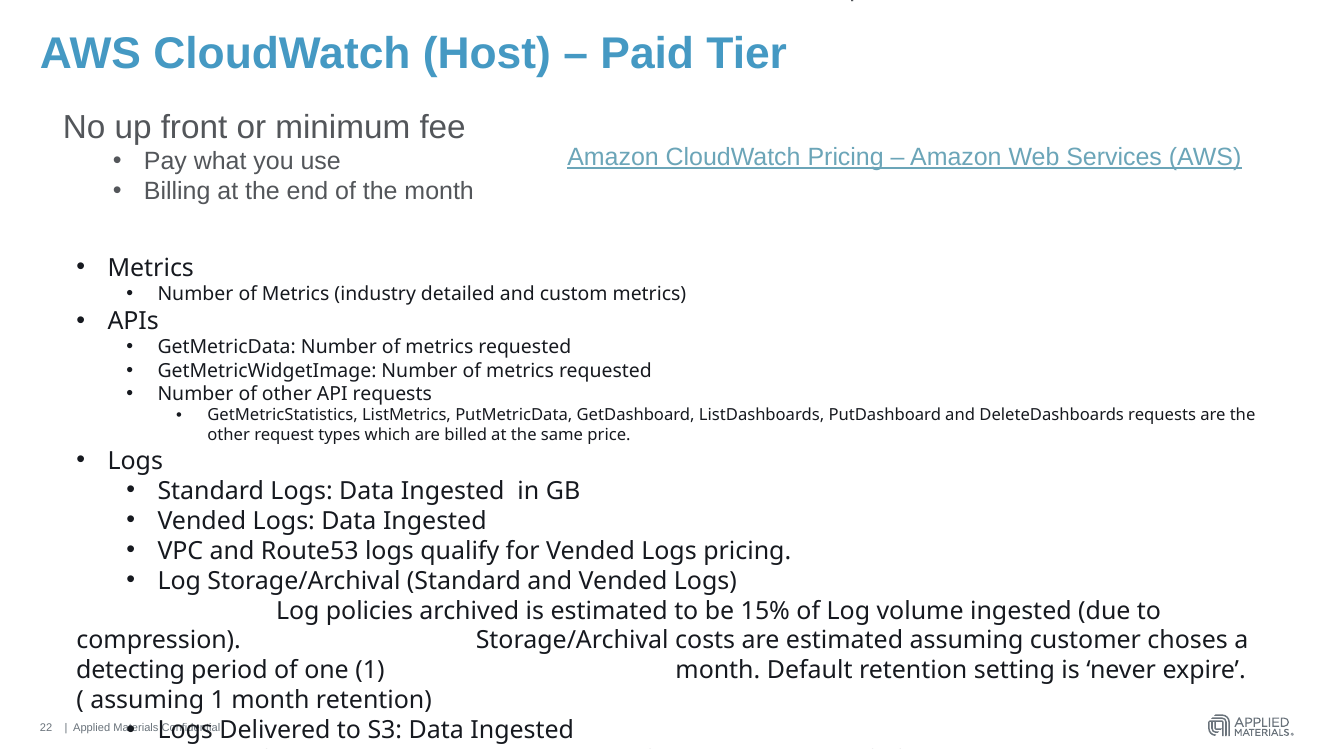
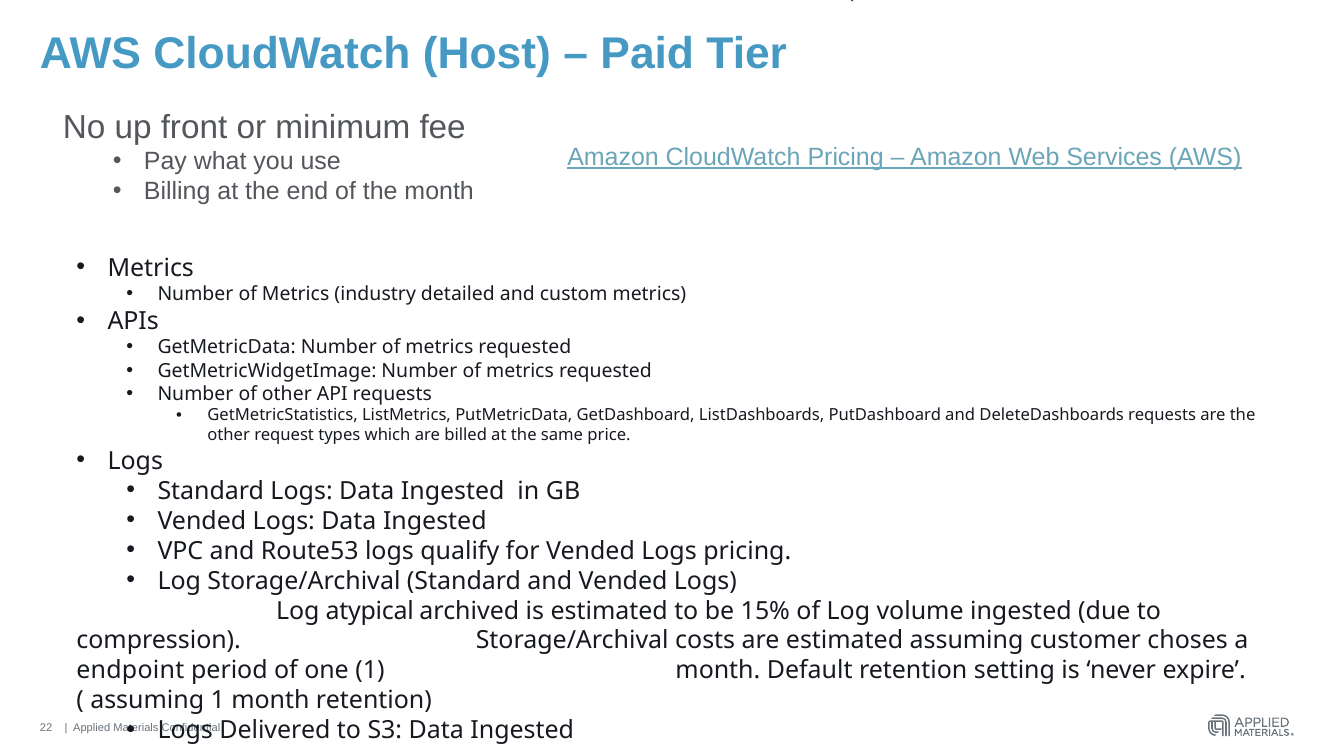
policies: policies -> atypical (370, 611)
detecting: detecting -> endpoint (130, 671)
